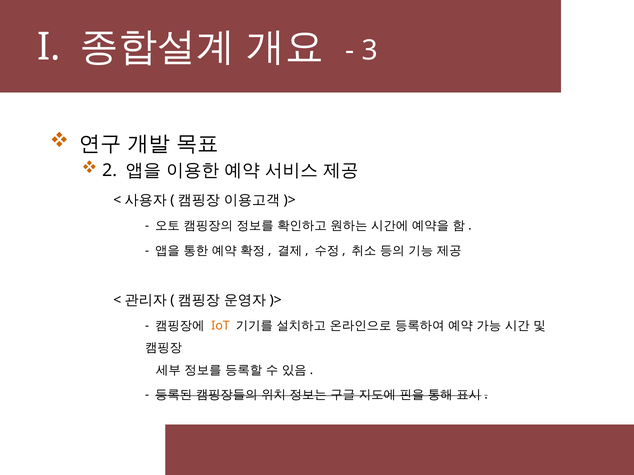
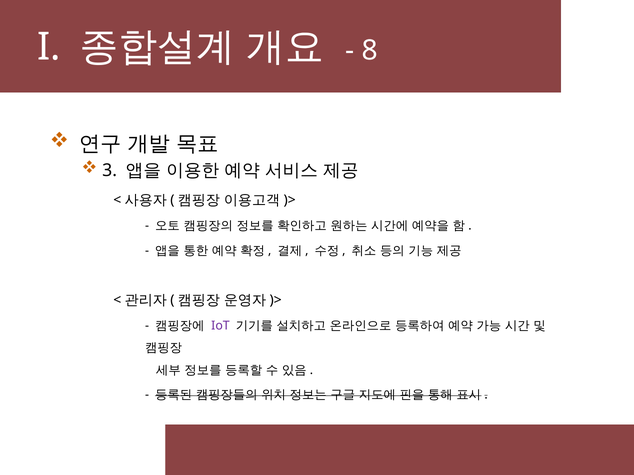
3: 3 -> 8 (370, 50)
2: 2 -> 3 (110, 170)
IoT colour: orange -> purple (220, 326)
